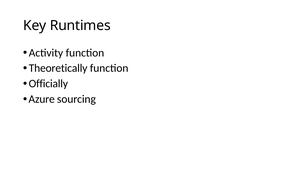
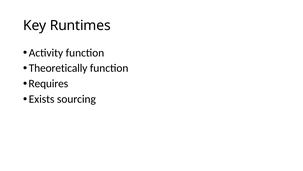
Officially: Officially -> Requires (48, 83)
Azure: Azure -> Exists (42, 99)
